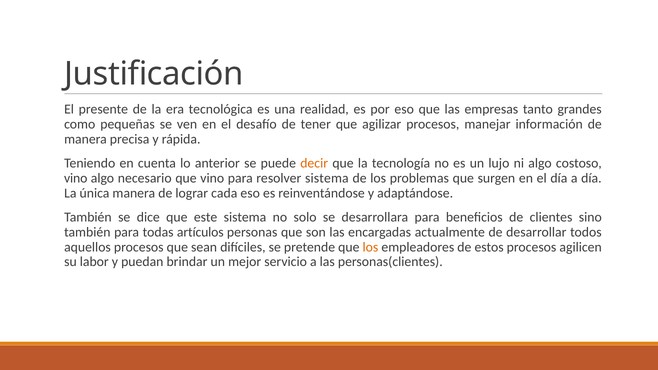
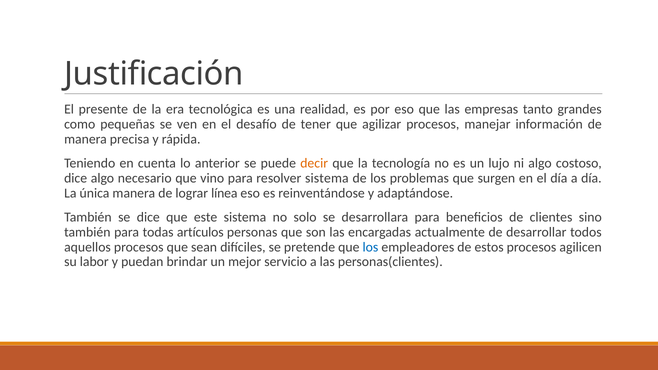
vino: vino -> dice (76, 178)
cada: cada -> línea (224, 193)
los colour: orange -> blue (370, 247)
